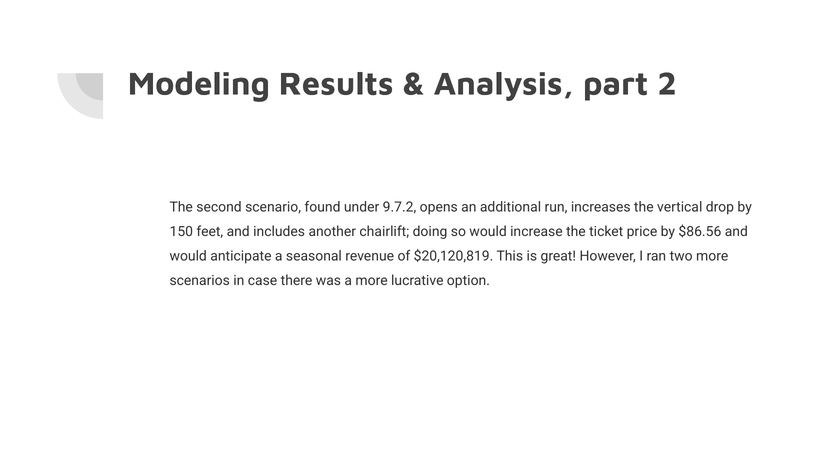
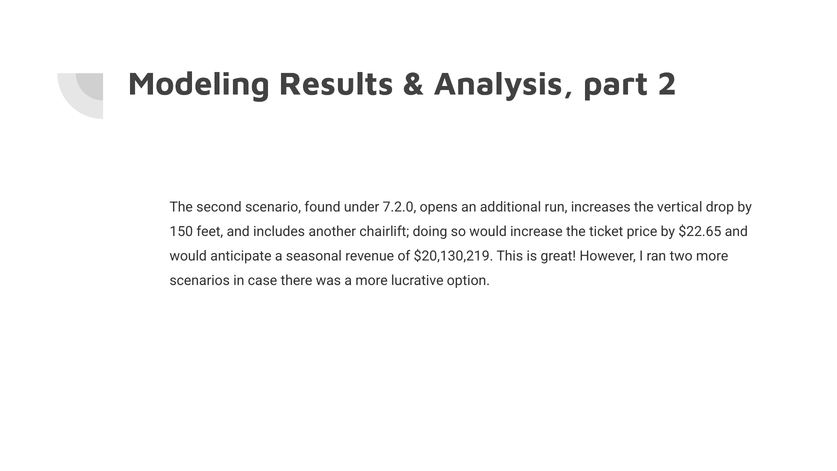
9.7.2: 9.7.2 -> 7.2.0 (400, 207)
$86.56: $86.56 -> $22.65 (700, 232)
$20,120,819: $20,120,819 -> $20,130,219 (453, 256)
